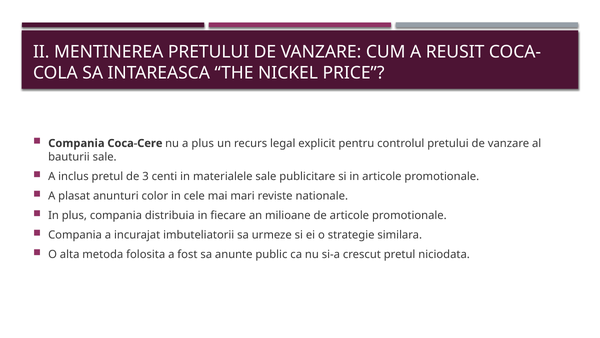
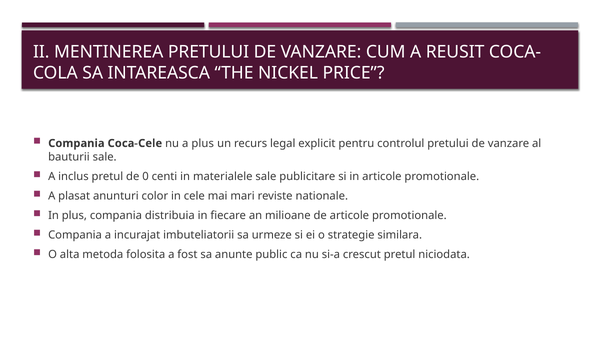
Coca-Cere: Coca-Cere -> Coca-Cele (135, 143)
3: 3 -> 0 (145, 176)
